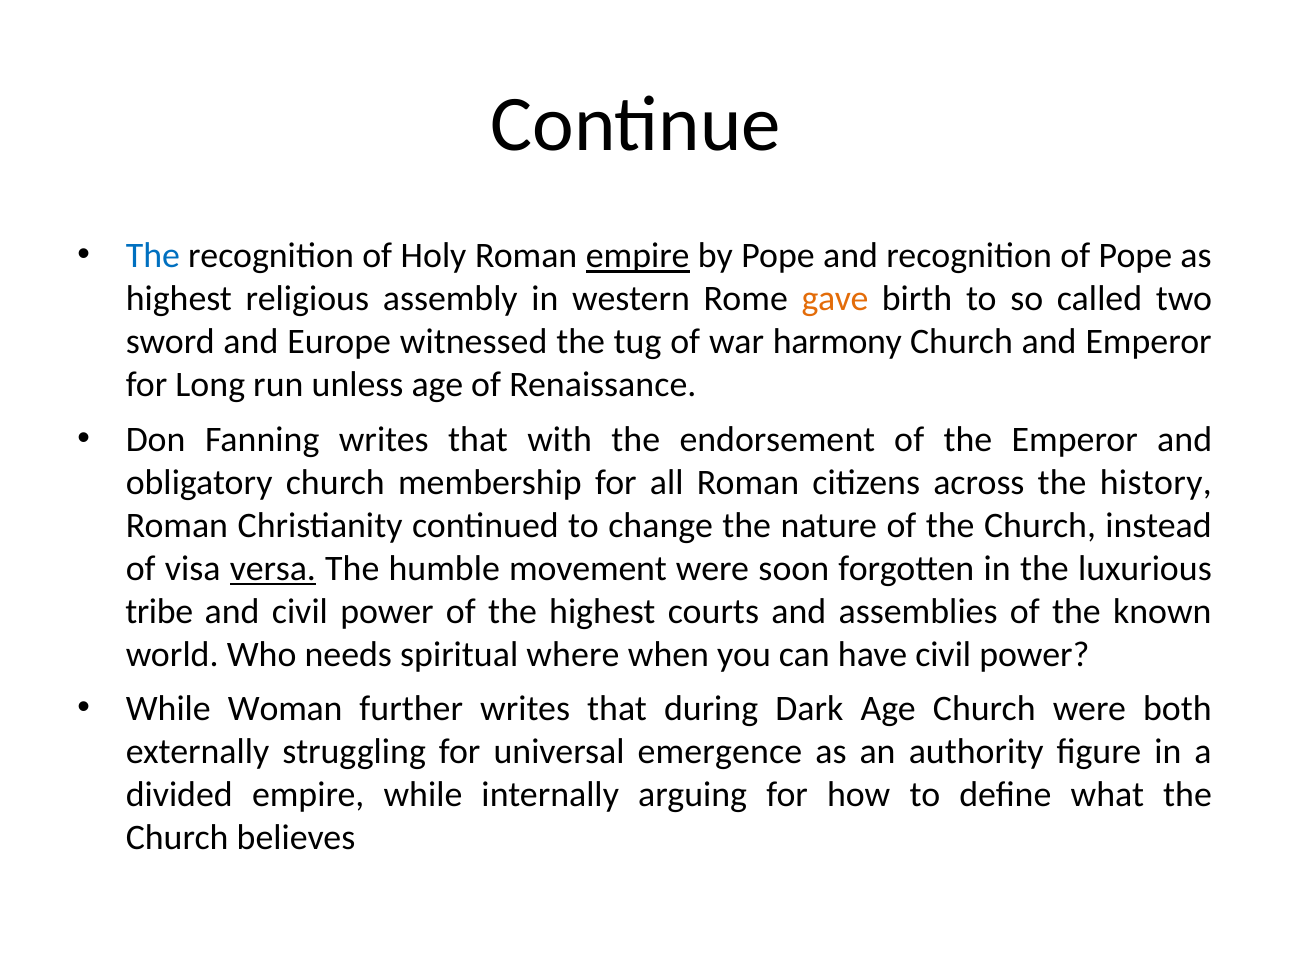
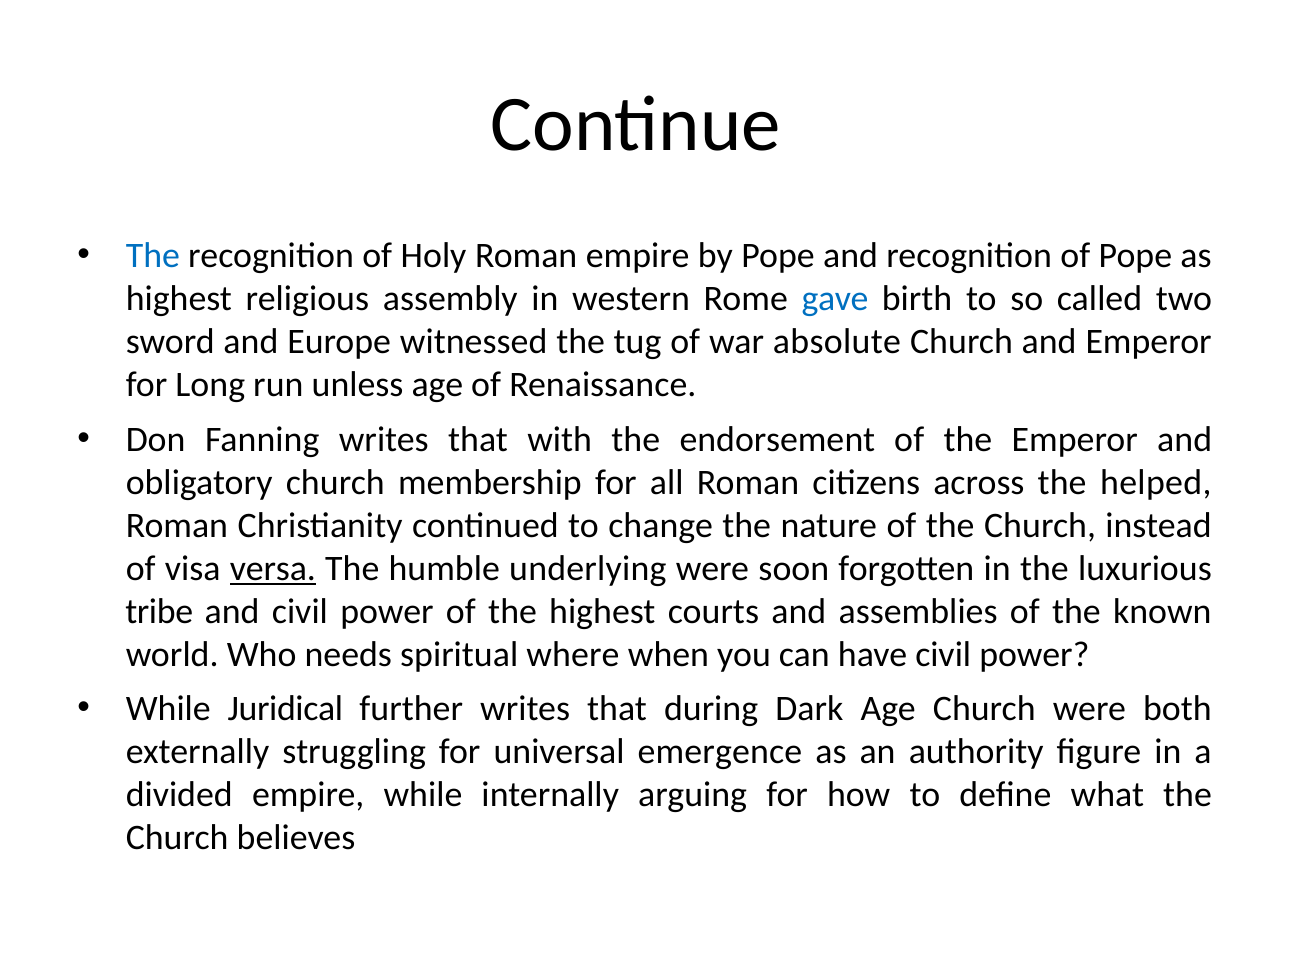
empire underline: present -> none (638, 256)
gave colour: orange -> blue (835, 299)
harmony: harmony -> absolute (837, 342)
history: history -> helped (1156, 483)
movement: movement -> underlying (588, 569)
Woman: Woman -> Juridical (285, 709)
